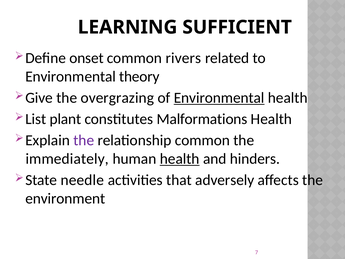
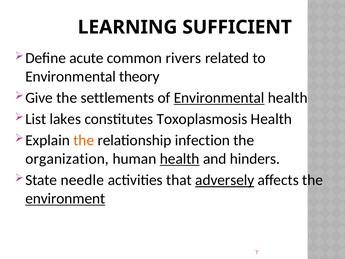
onset: onset -> acute (86, 58)
overgrazing: overgrazing -> settlements (117, 98)
plant: plant -> lakes (65, 119)
Malformations: Malformations -> Toxoplasmosis (202, 119)
the colour: purple -> orange (84, 140)
relationship common: common -> infection (202, 140)
immediately: immediately -> organization (67, 159)
adversely underline: none -> present (225, 180)
environment underline: none -> present (65, 198)
